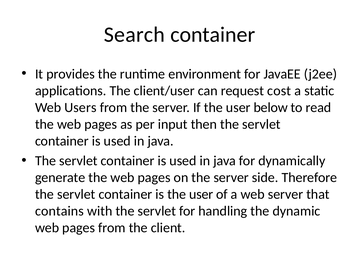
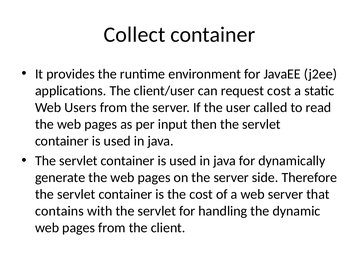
Search: Search -> Collect (134, 35)
below: below -> called (271, 108)
is the user: user -> cost (201, 195)
